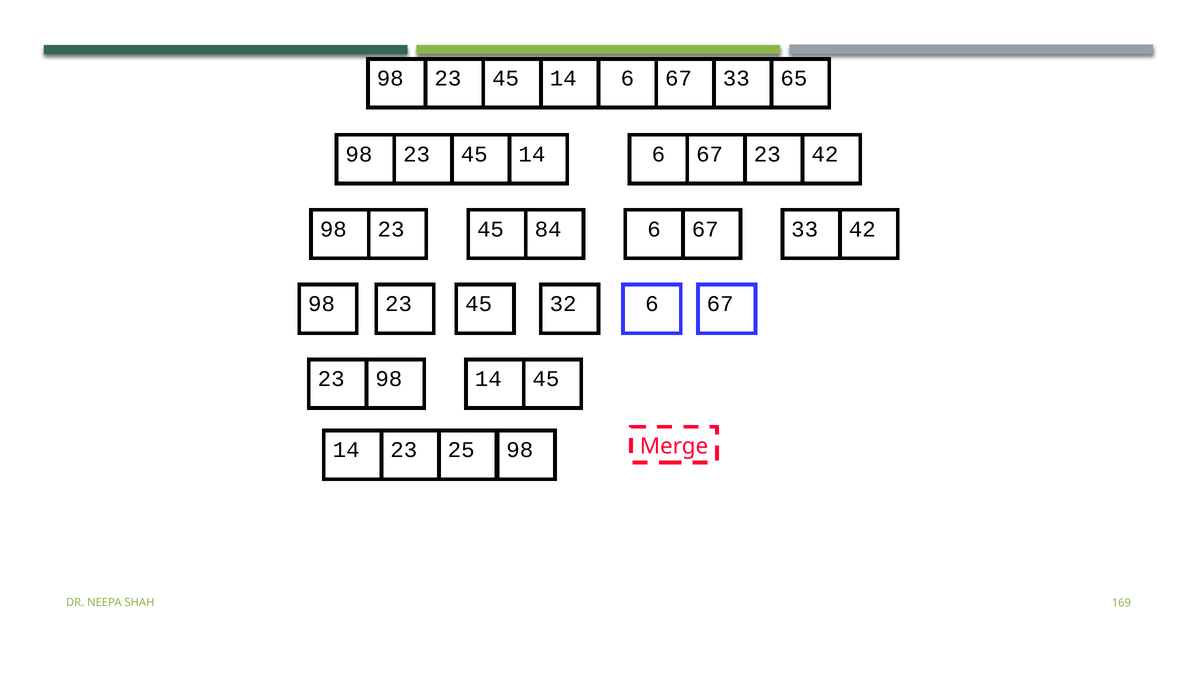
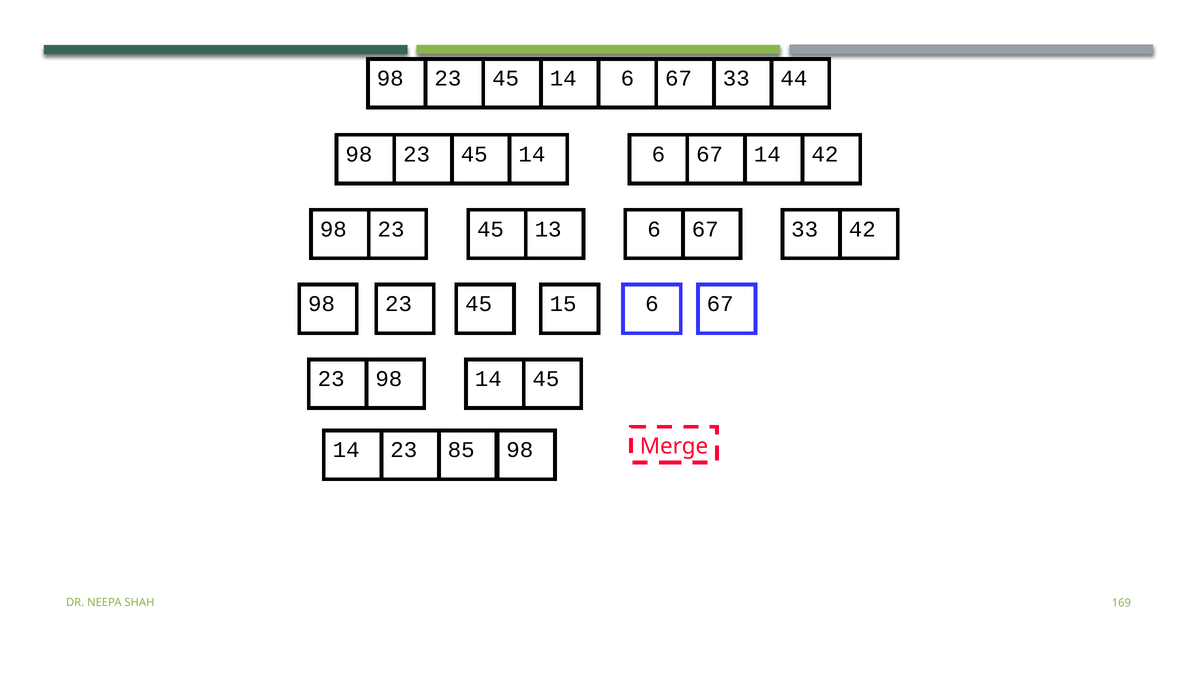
65: 65 -> 44 (794, 78)
6 23: 23 -> 14 (767, 154)
84: 84 -> 13 (548, 229)
32: 32 -> 15 (563, 304)
25: 25 -> 85 (461, 450)
